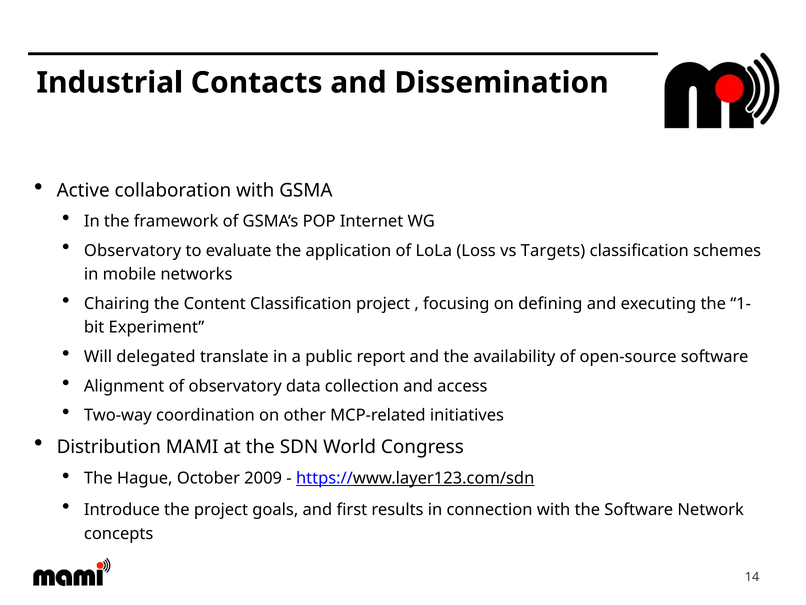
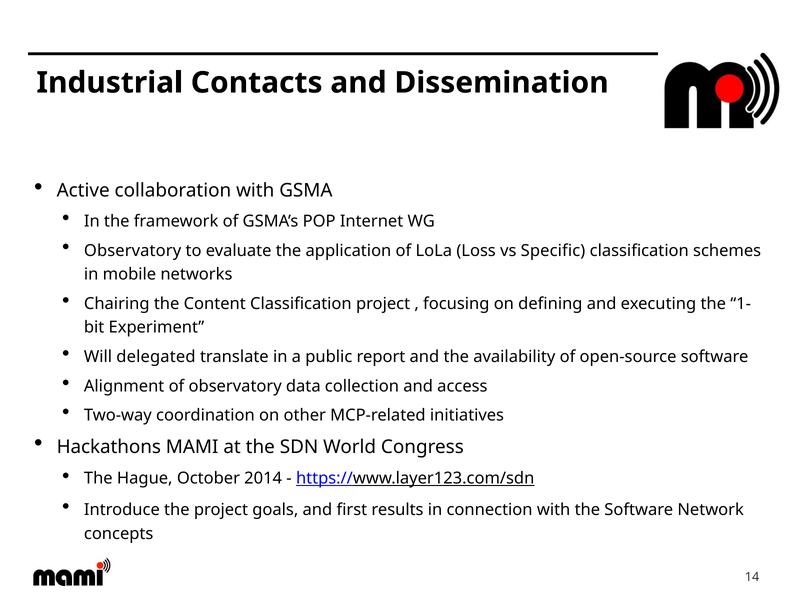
Targets: Targets -> Specific (553, 250)
Distribution: Distribution -> Hackathons (109, 447)
2009: 2009 -> 2014 (263, 478)
